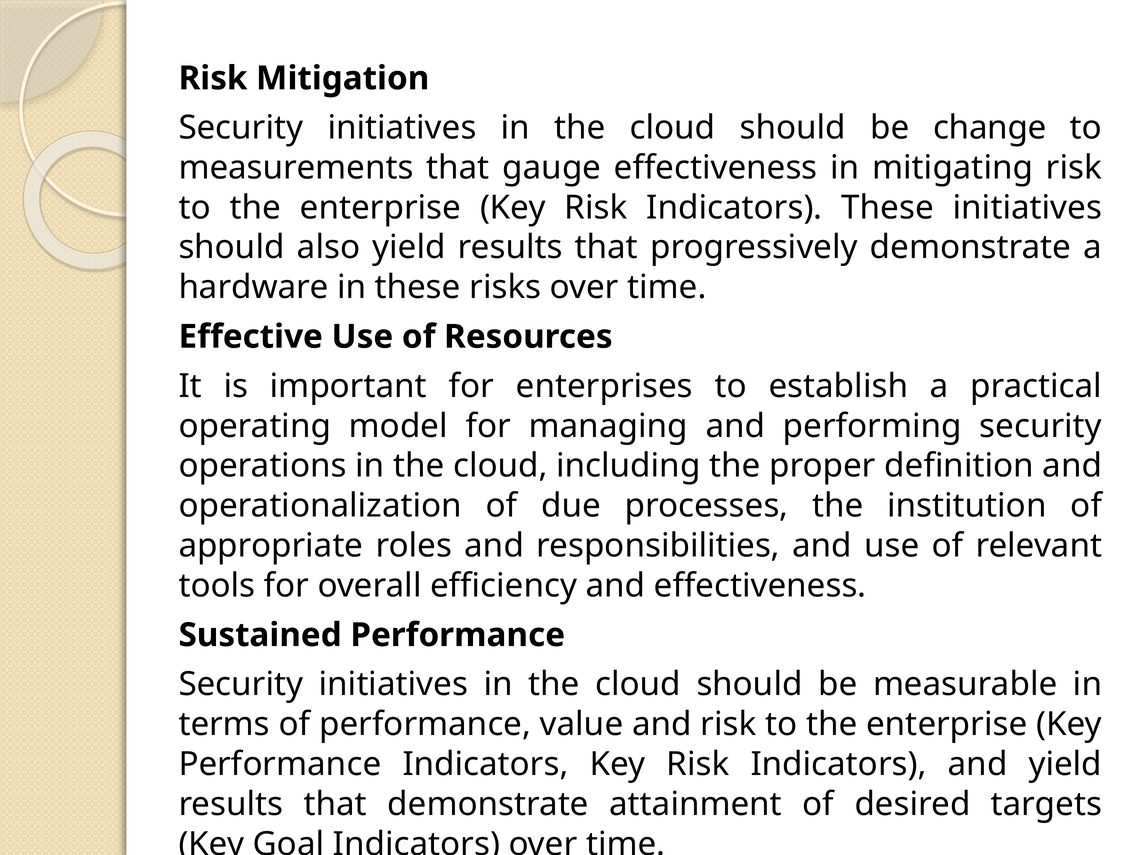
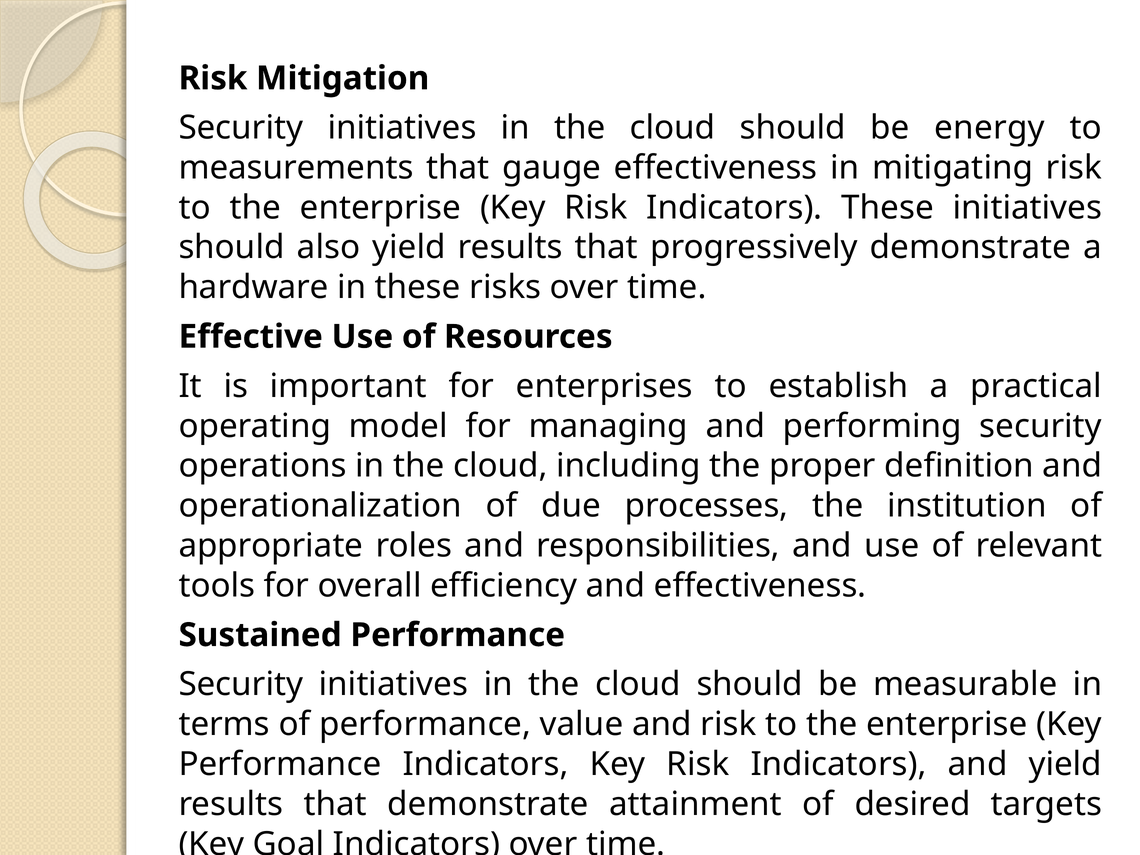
change: change -> energy (989, 128)
